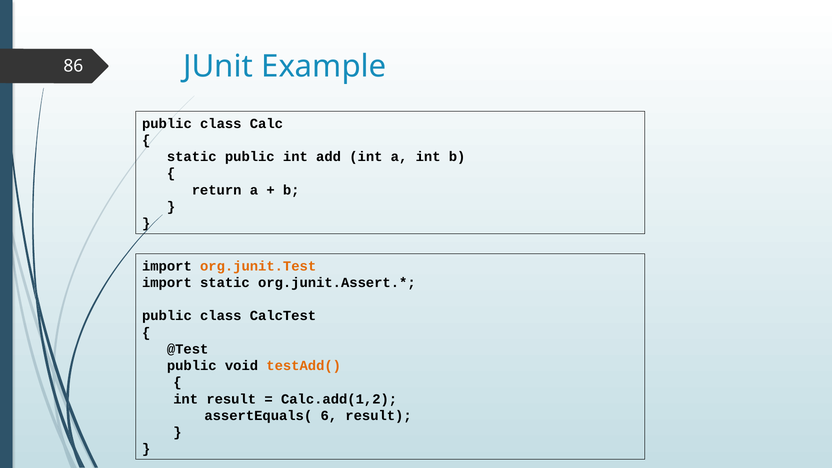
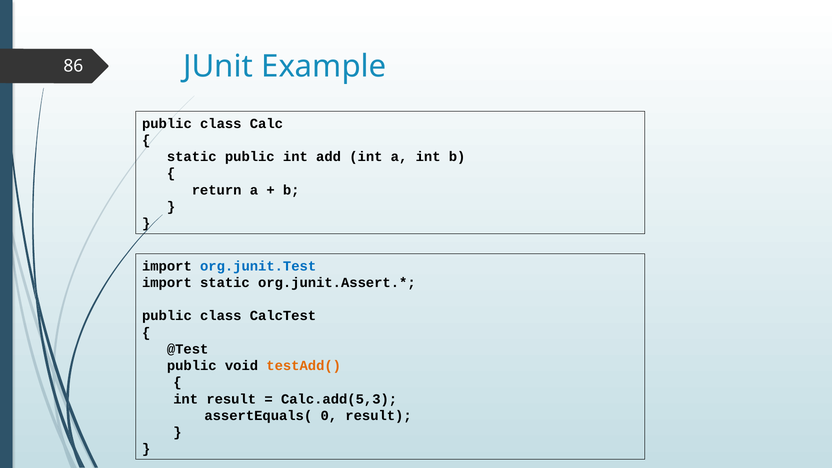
org.junit.Test colour: orange -> blue (258, 266)
Calc.add(1,2: Calc.add(1,2 -> Calc.add(5,3 (339, 399)
6: 6 -> 0 (329, 416)
